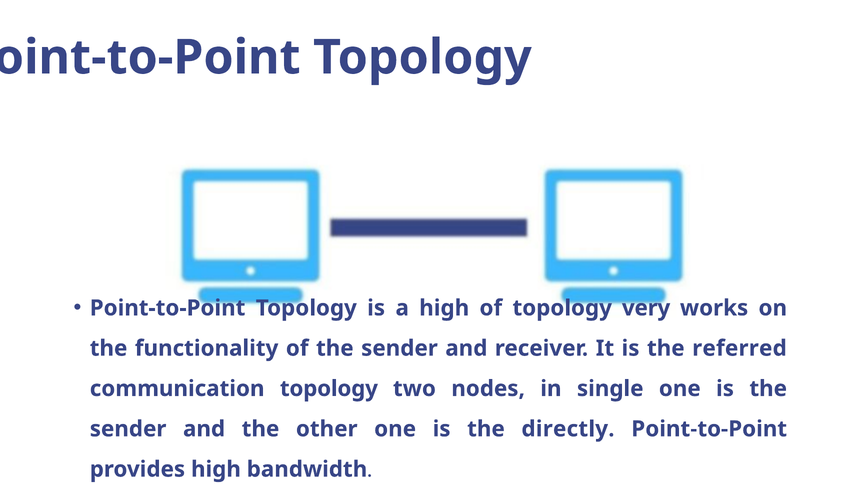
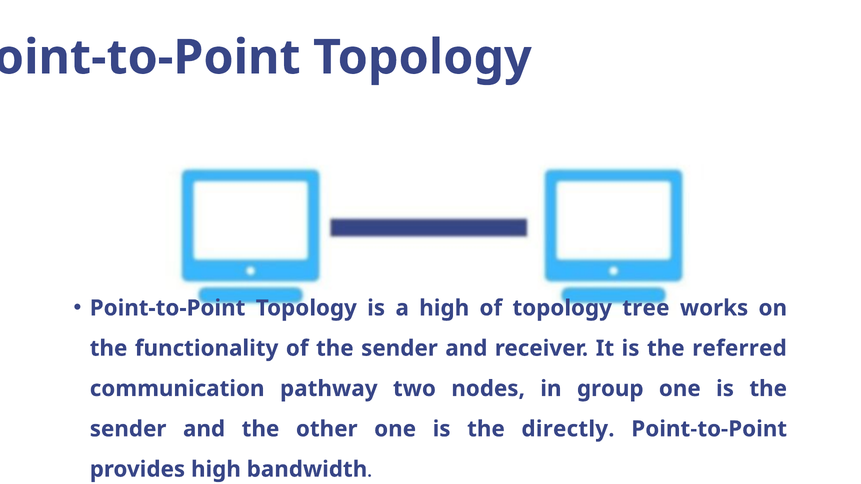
very: very -> tree (646, 308)
communication topology: topology -> pathway (329, 389)
single: single -> group (610, 389)
